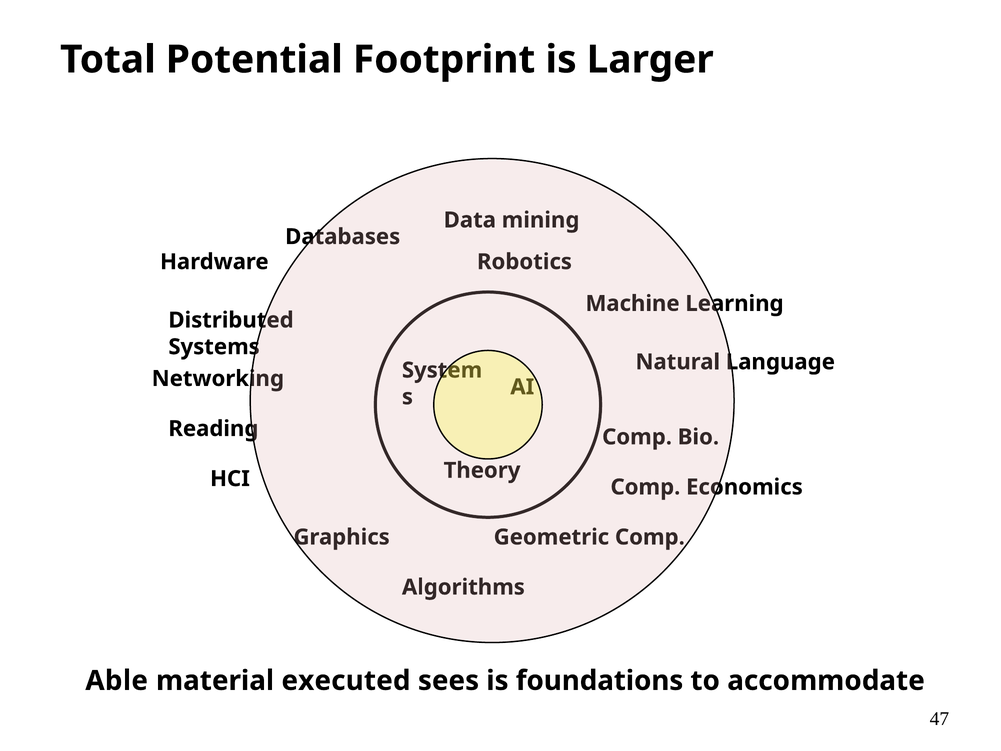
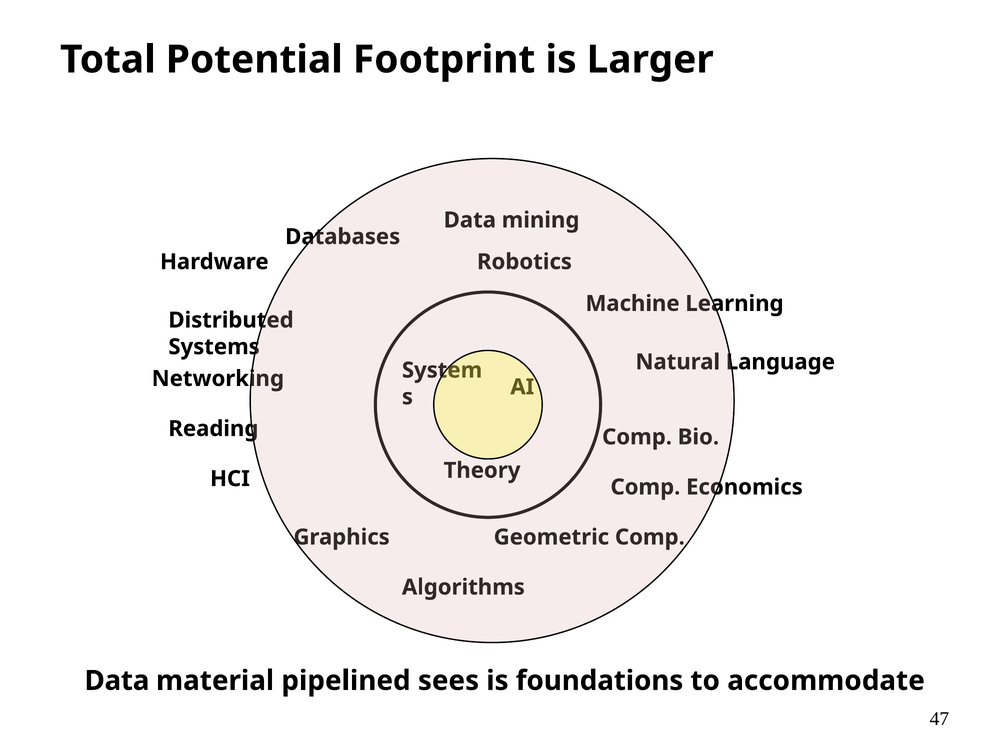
Able: Able -> Data (117, 680)
executed: executed -> pipelined (346, 680)
